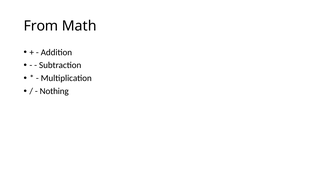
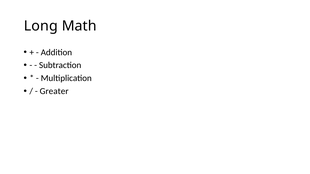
From: From -> Long (41, 26)
Nothing: Nothing -> Greater (54, 91)
